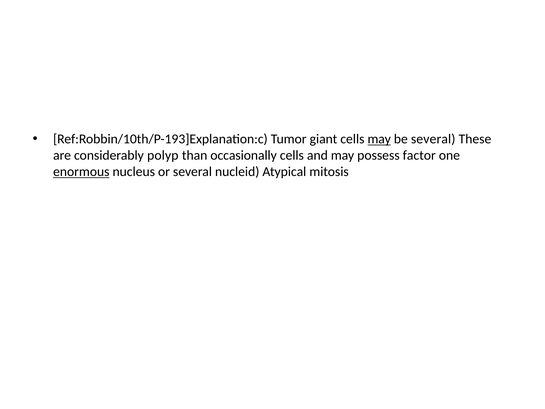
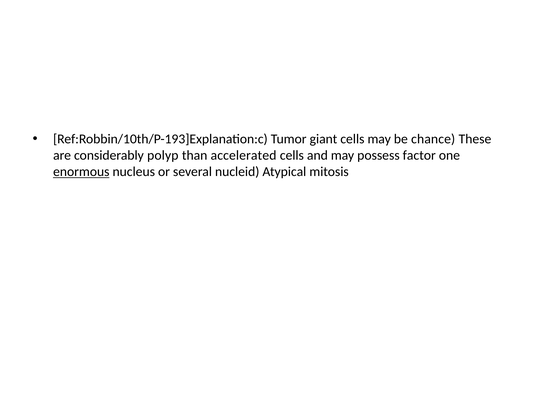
may underline: present -> none (379, 139)
be several: several -> chance (433, 139)
occasionally: occasionally -> accelerated (244, 155)
